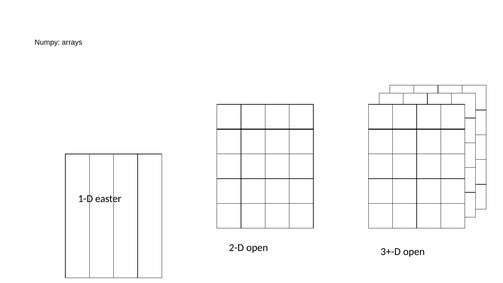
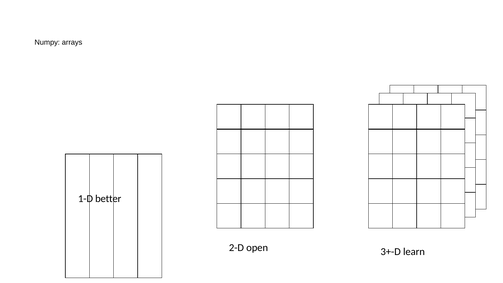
easter: easter -> better (108, 199)
3+-D open: open -> learn (414, 252)
